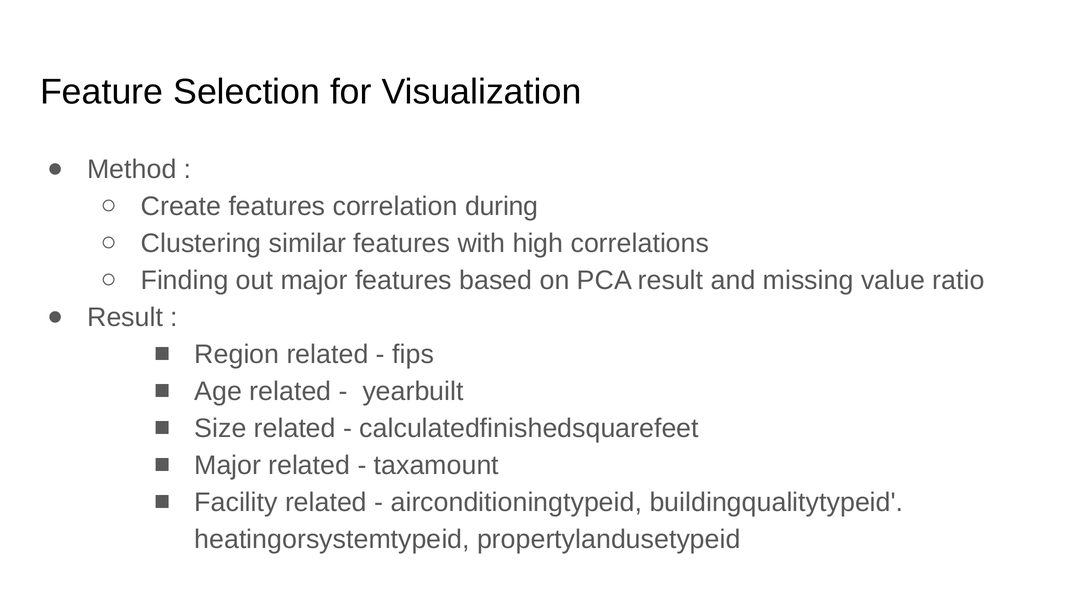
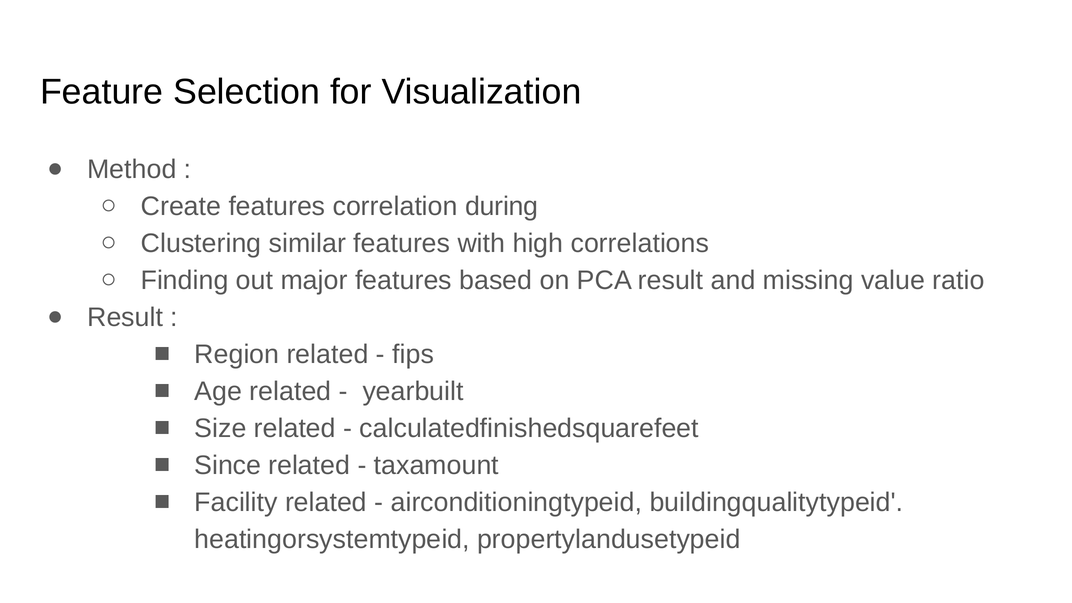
Major: Major -> Since (228, 465)
